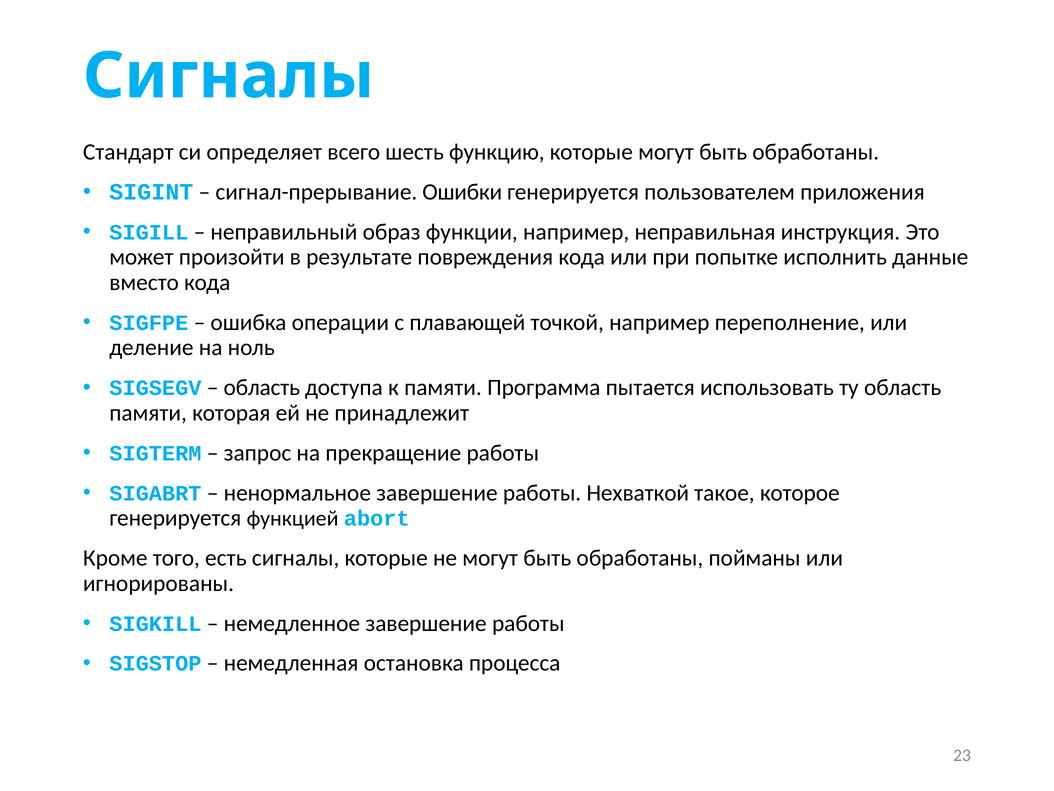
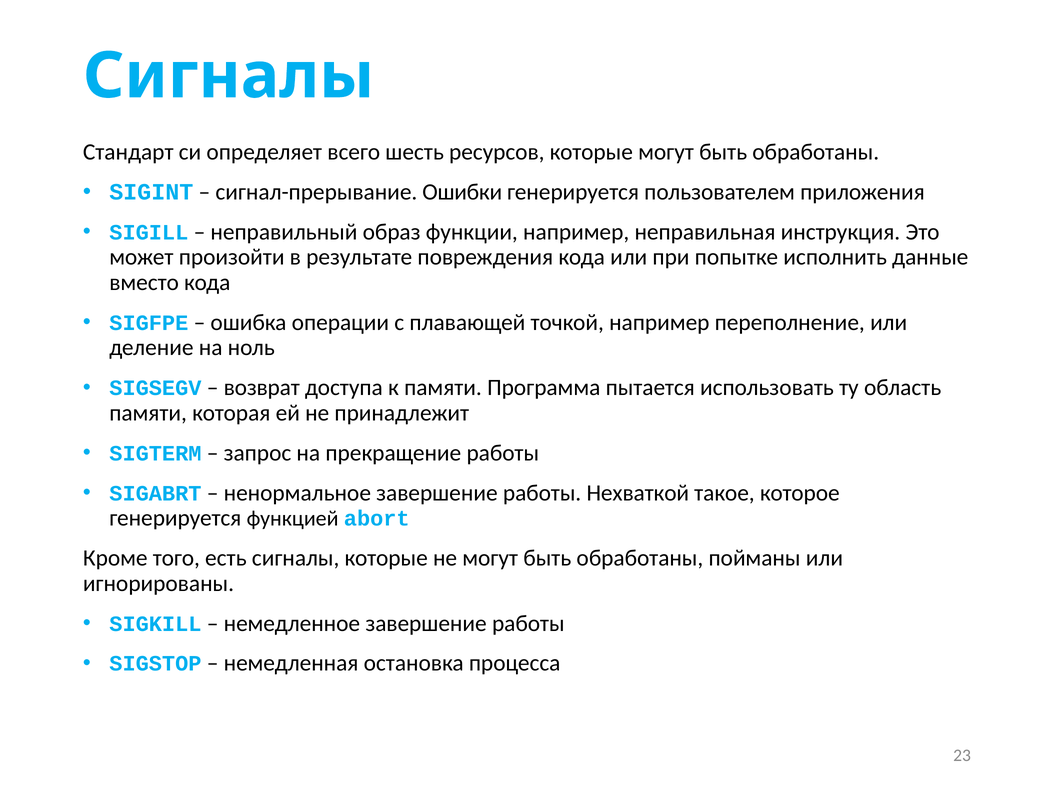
функцию: функцию -> ресурсов (497, 152)
область: область -> возврат (262, 387)
